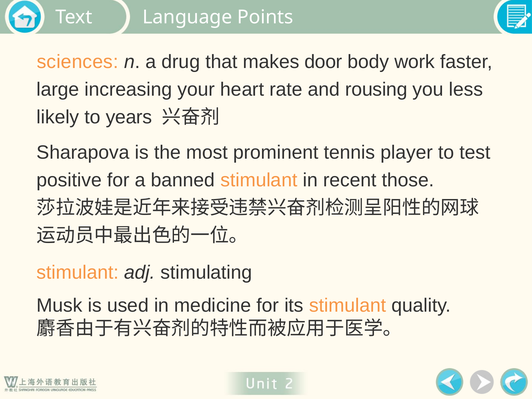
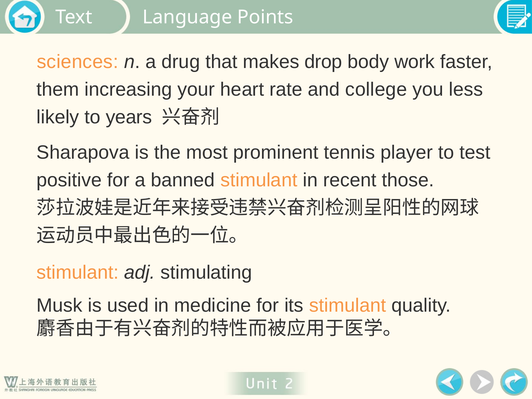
door: door -> drop (323, 62)
large: large -> them (58, 90)
rousing: rousing -> college (376, 90)
